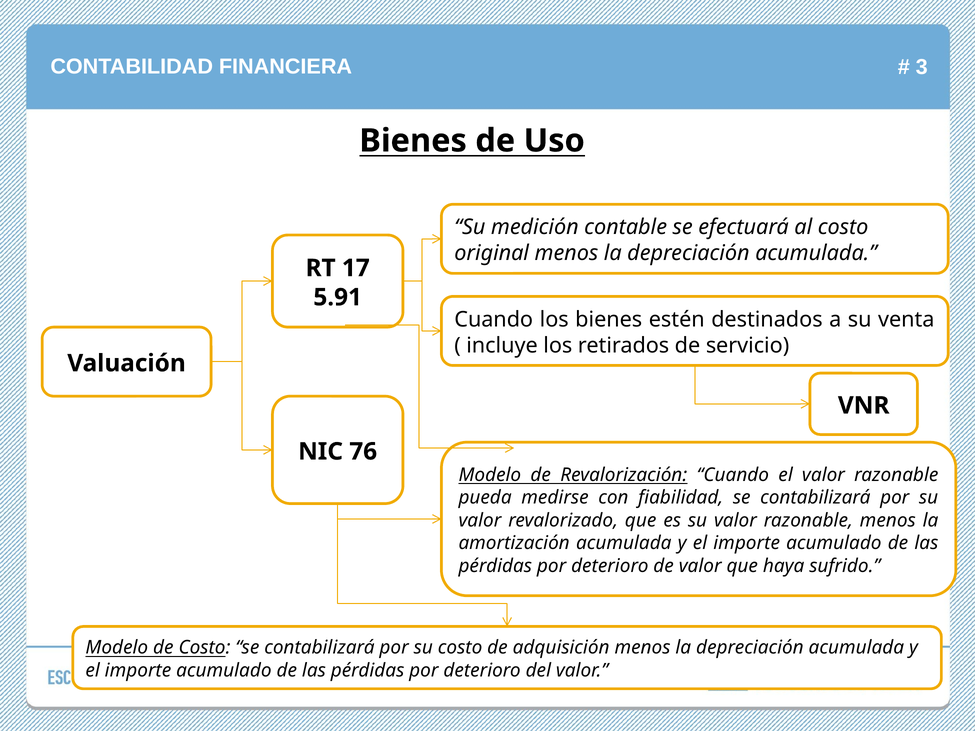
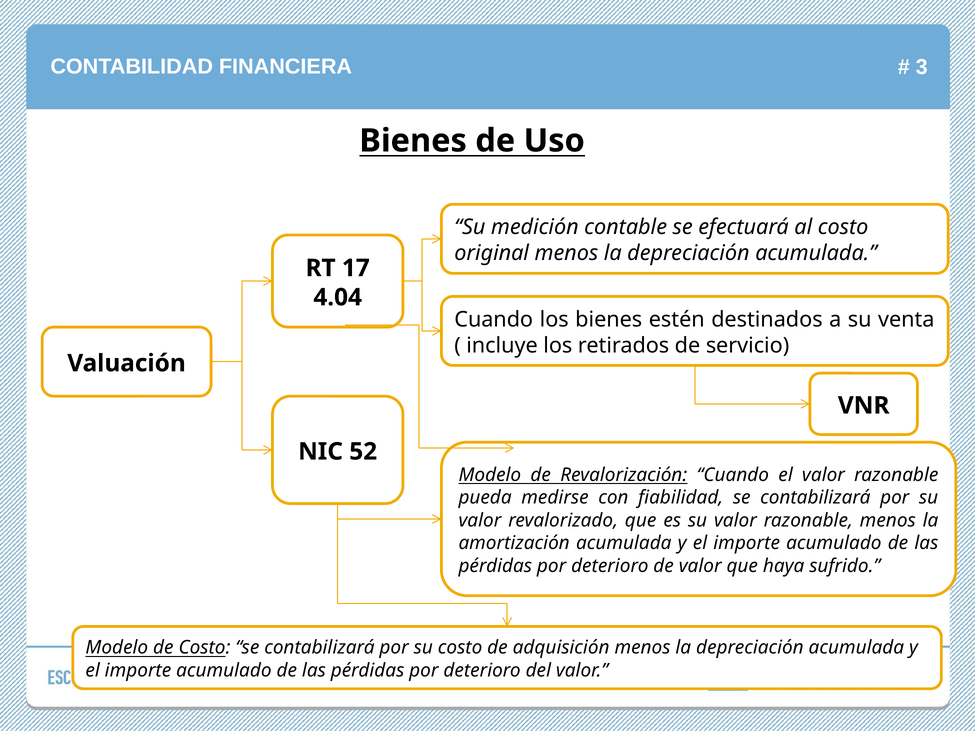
5.91: 5.91 -> 4.04 (338, 297)
76: 76 -> 52 (363, 452)
